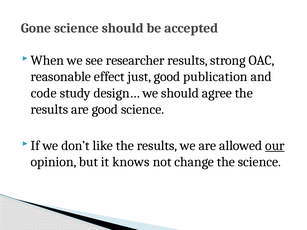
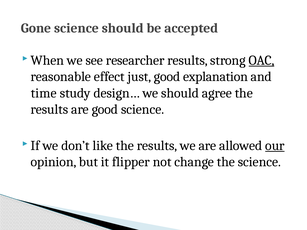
OAC underline: none -> present (262, 60)
publication: publication -> explanation (215, 77)
code: code -> time (44, 93)
knows: knows -> flipper (131, 162)
